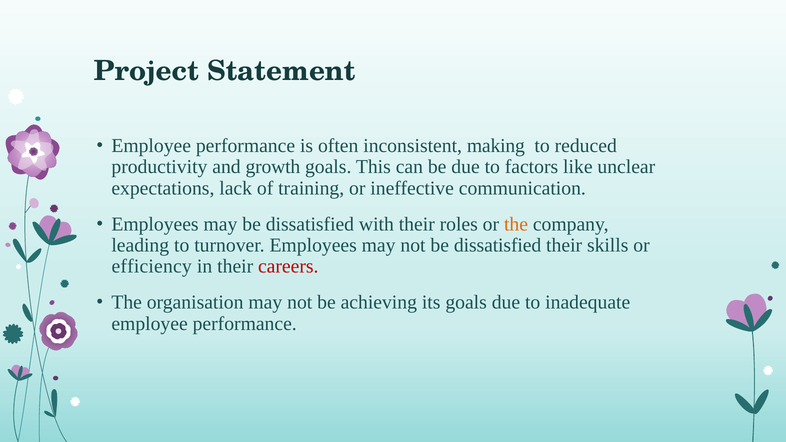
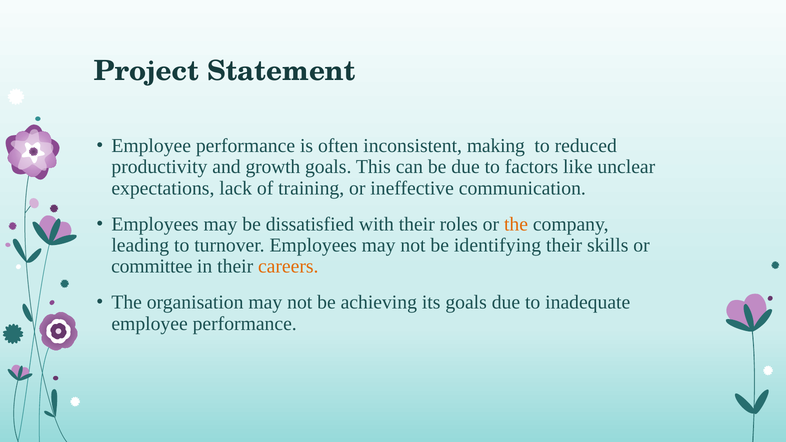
not be dissatisfied: dissatisfied -> identifying (498, 245)
efficiency: efficiency -> committee (152, 267)
careers colour: red -> orange (288, 267)
